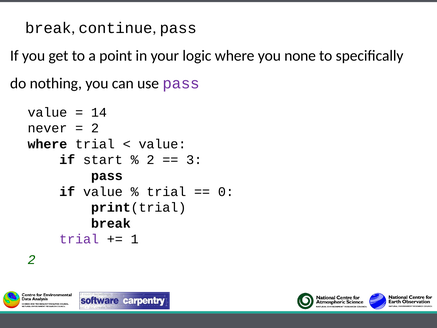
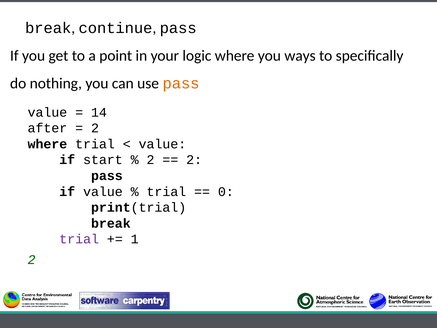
none: none -> ways (300, 56)
pass colour: purple -> orange (181, 83)
never: never -> after (47, 128)
3: 3 -> 2 (194, 160)
